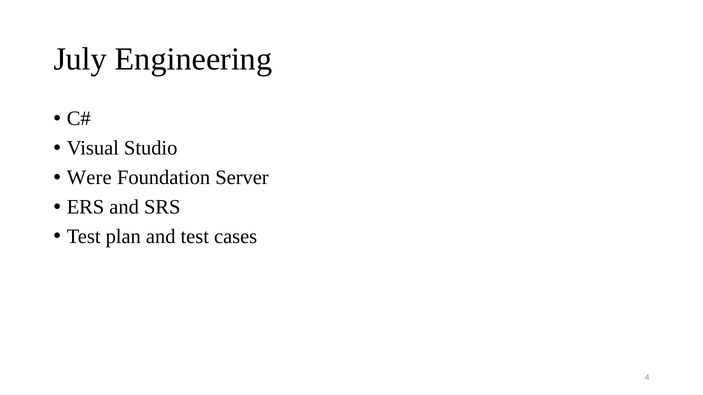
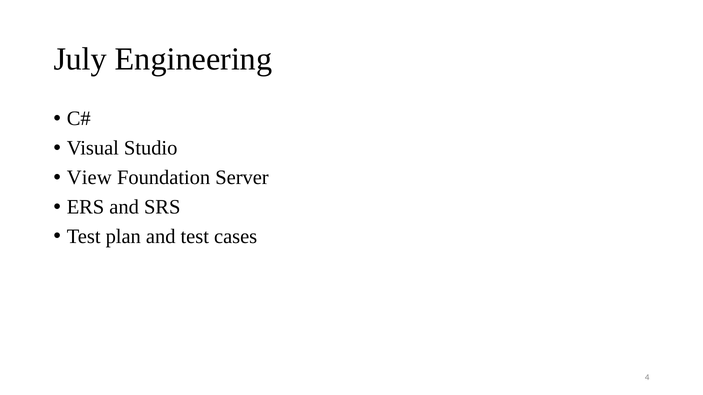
Were: Were -> View (89, 178)
